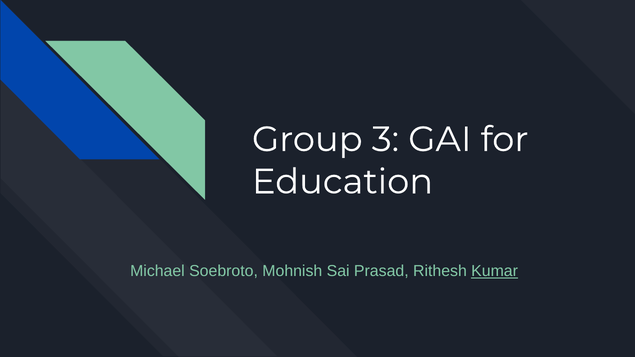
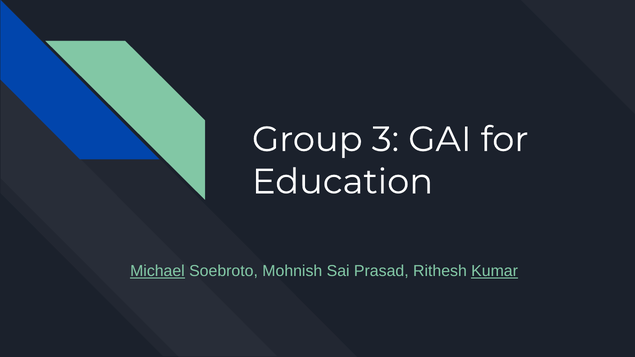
Michael underline: none -> present (157, 271)
